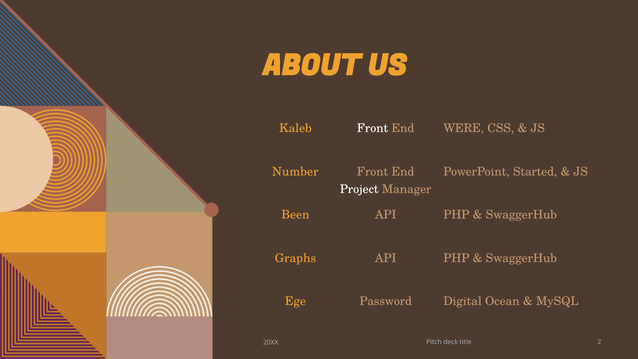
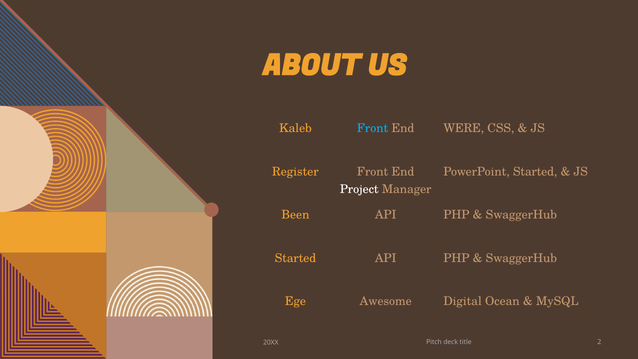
Front colour: white -> light blue (373, 128)
Number: Number -> Register (295, 172)
Graphs: Graphs -> Started (295, 258)
Password: Password -> Awesome (386, 301)
